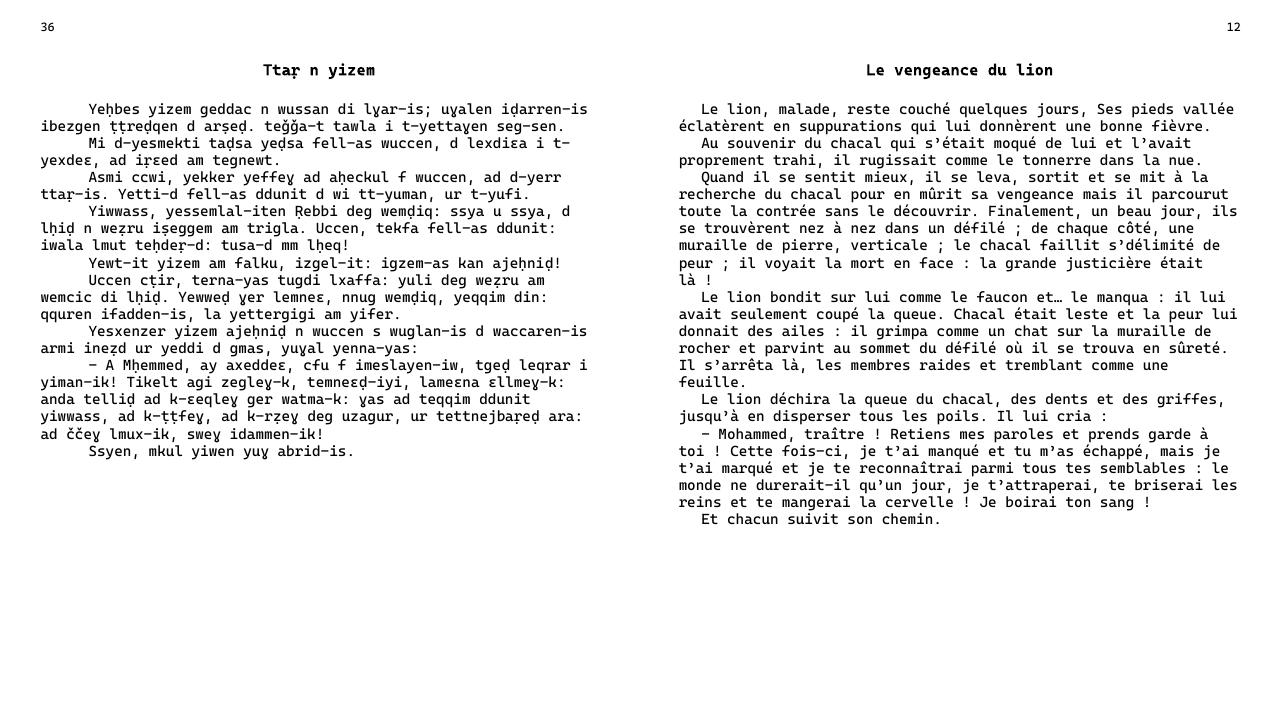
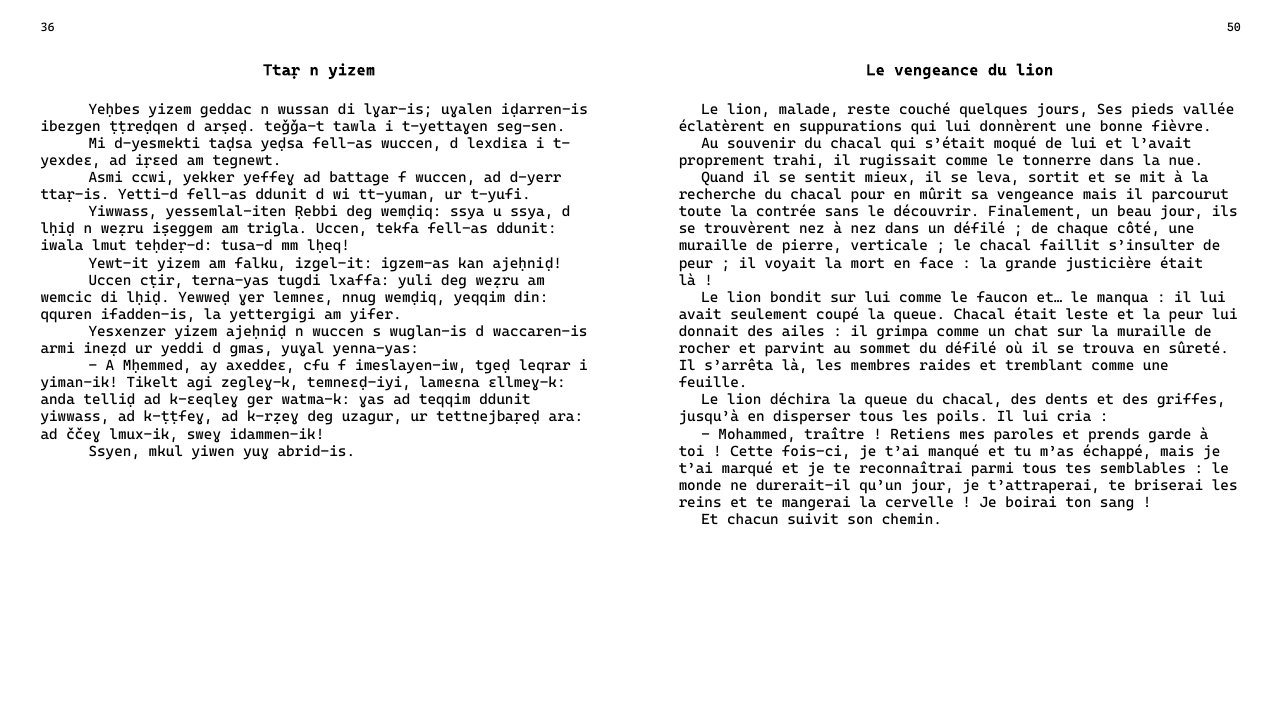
12: 12 -> 50 (1234, 28)
aḥeckul: aḥeckul -> battage (359, 178)
s’délimité: s’délimité -> s’insulter (1152, 246)
